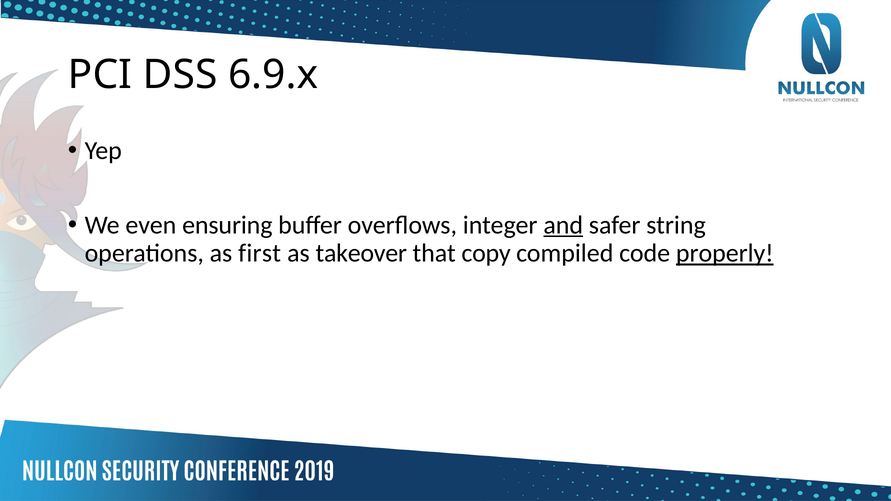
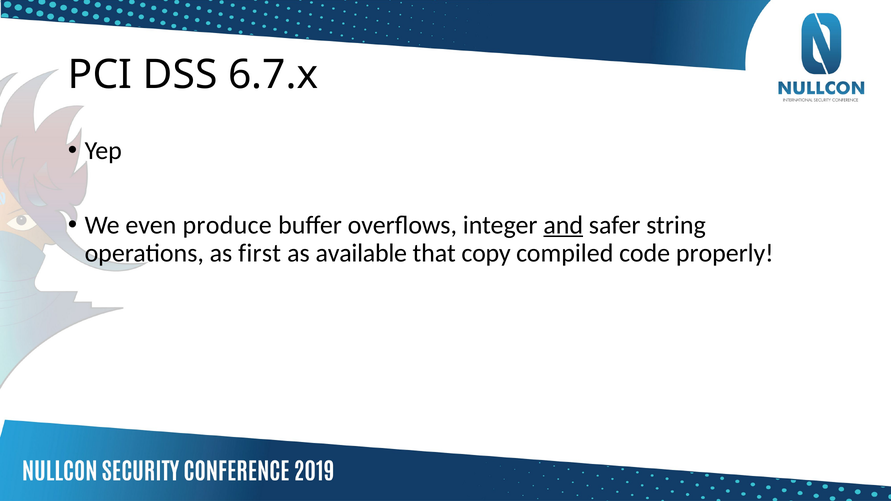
6.9.x: 6.9.x -> 6.7.x (273, 75)
ensuring: ensuring -> produce (227, 225)
takeover: takeover -> available (361, 253)
properly underline: present -> none (725, 253)
